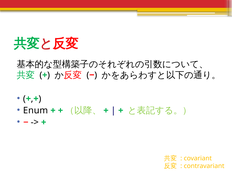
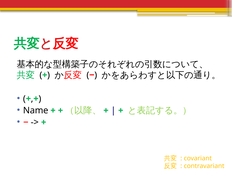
Enum: Enum -> Name (36, 110)
